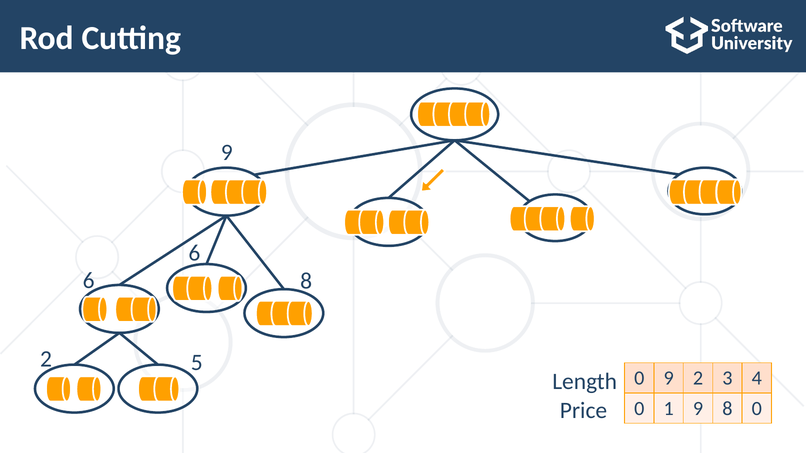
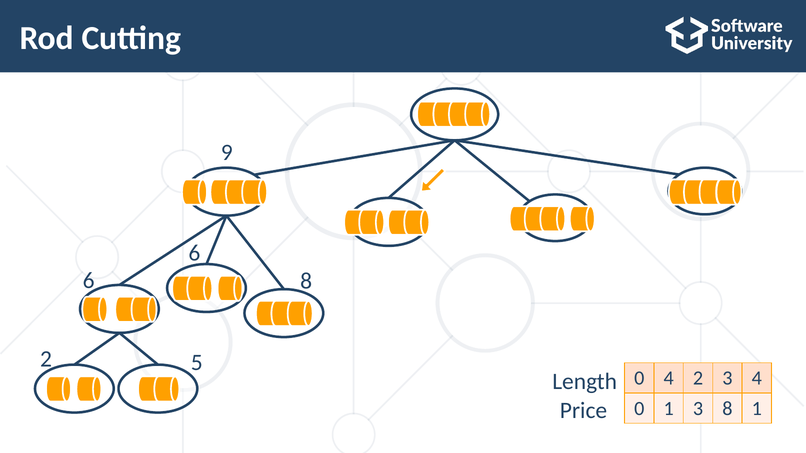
0 9: 9 -> 4 (669, 379)
1 9: 9 -> 3 (698, 409)
8 0: 0 -> 1 (757, 409)
